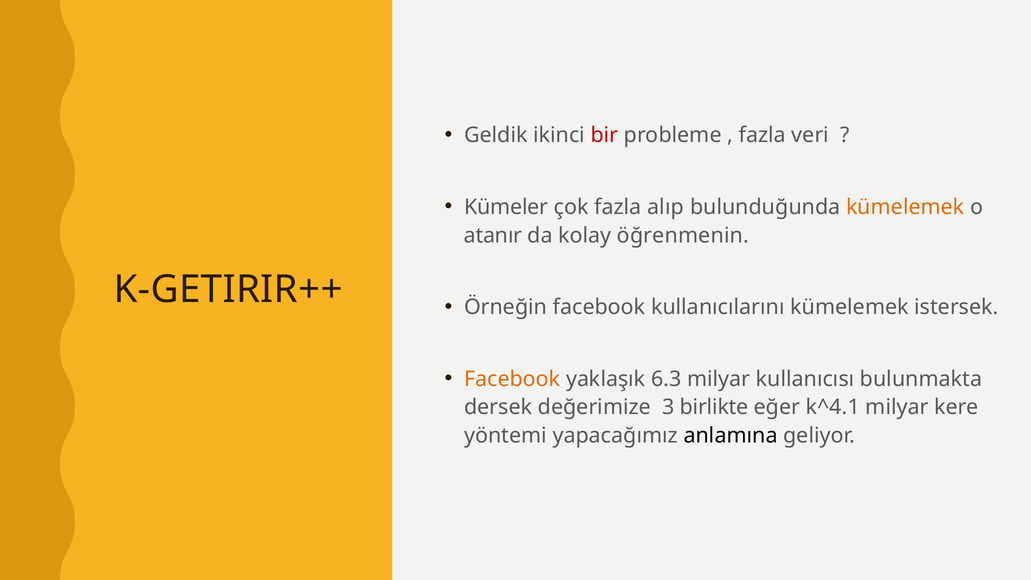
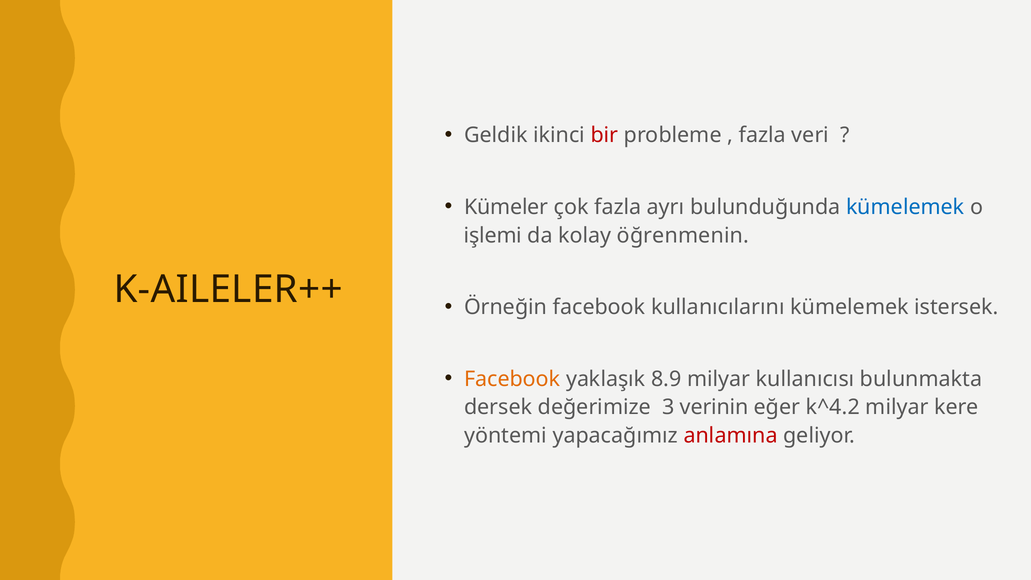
alıp: alıp -> ayrı (666, 207)
kümelemek colour: orange -> blue (905, 207)
atanır: atanır -> işlemi (493, 235)
K-GETIRIR++: K-GETIRIR++ -> K-AILELER++ (228, 290)
6.3: 6.3 -> 8.9 (666, 379)
birlikte: birlikte -> verinin (714, 407)
k^4.1: k^4.1 -> k^4.2 (833, 407)
anlamına colour: black -> red (731, 436)
